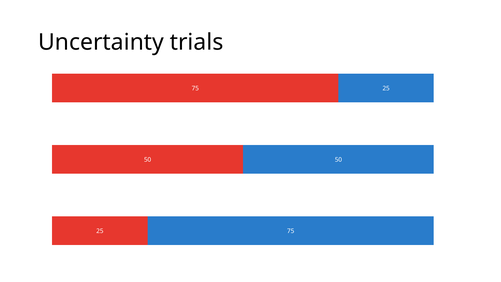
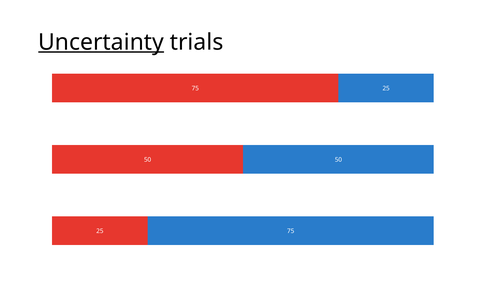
Uncertainty underline: none -> present (101, 42)
